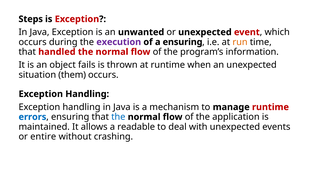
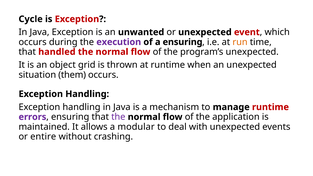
Steps: Steps -> Cycle (31, 19)
program’s information: information -> unexpected (252, 52)
fails: fails -> grid (87, 65)
errors colour: blue -> purple (32, 117)
the colour: blue -> purple (118, 117)
readable: readable -> modular (136, 127)
